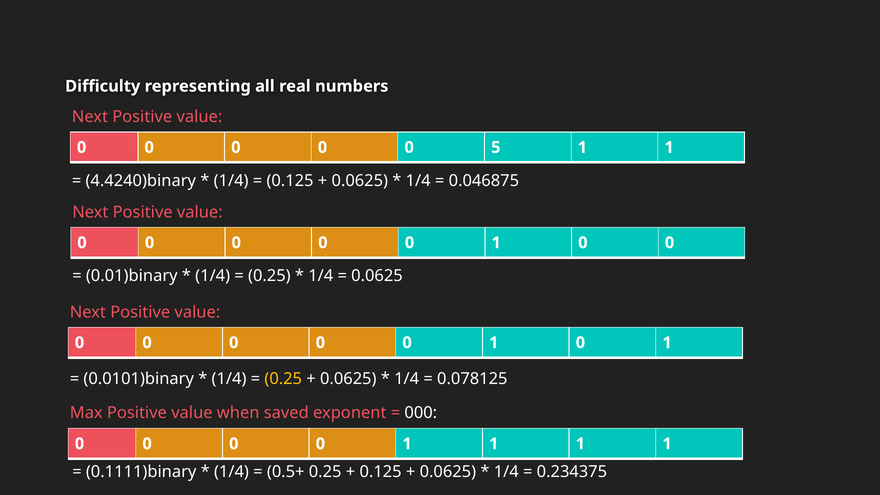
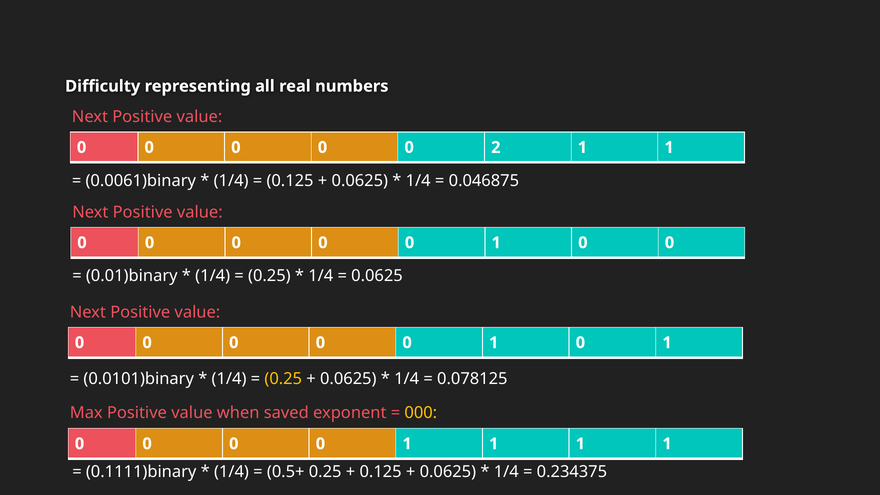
5: 5 -> 2 (496, 147)
4.4240)binary: 4.4240)binary -> 0.0061)binary (141, 181)
000 colour: white -> yellow (421, 413)
